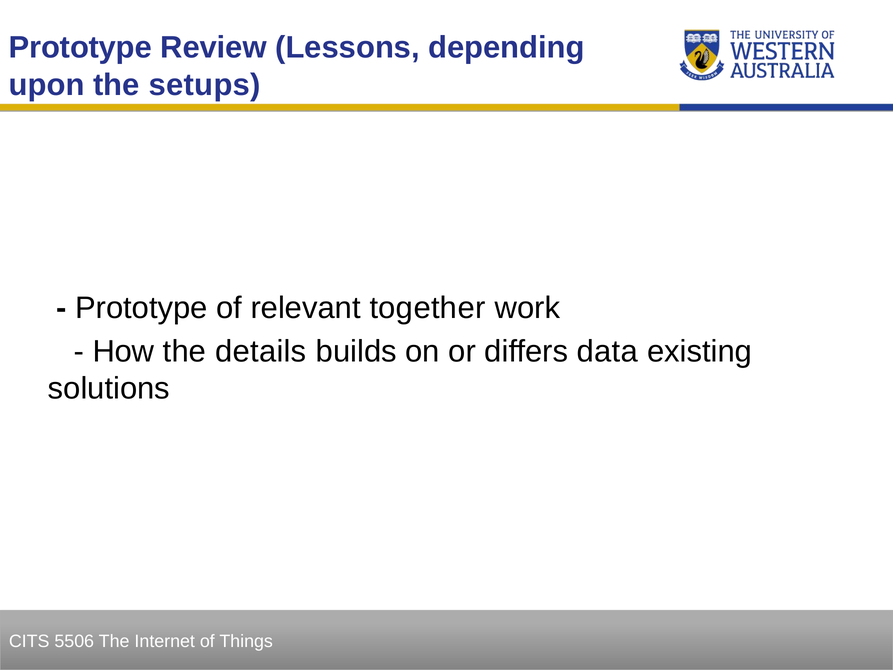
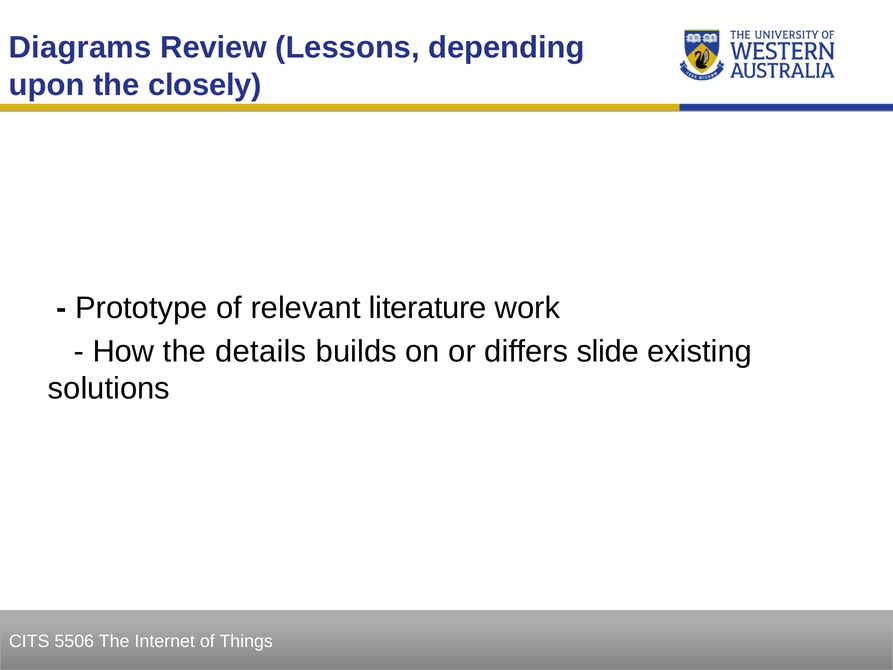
Prototype: Prototype -> Diagrams (80, 48)
setups: setups -> closely (205, 85)
together: together -> literature (428, 308)
data: data -> slide (608, 351)
